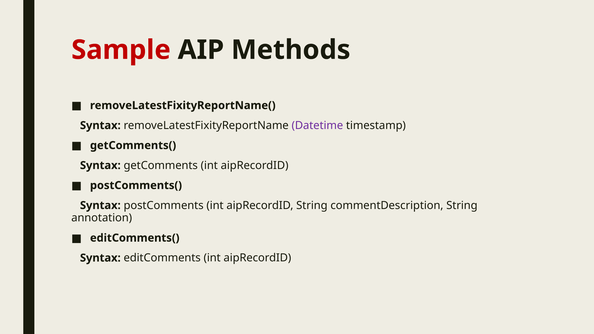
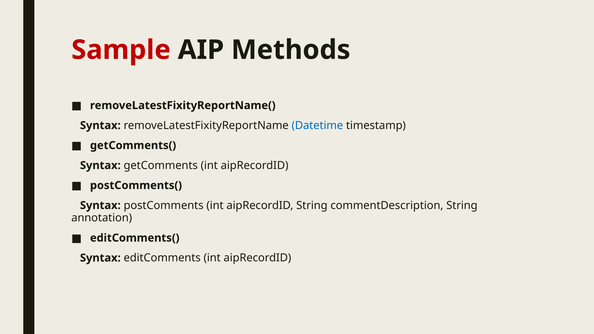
Datetime colour: purple -> blue (317, 125)
